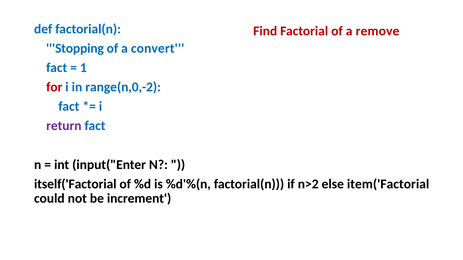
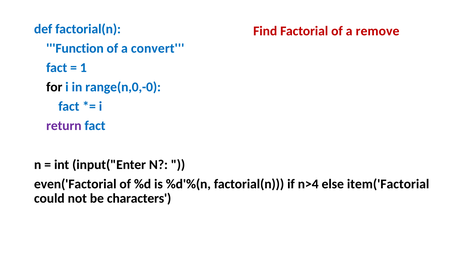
Stopping: Stopping -> Function (75, 49)
for colour: red -> black (54, 87)
range(n,0,-2: range(n,0,-2 -> range(n,0,-0 (123, 87)
itself('Factorial: itself('Factorial -> even('Factorial (75, 184)
n>2: n>2 -> n>4 (308, 184)
increment: increment -> characters (139, 199)
